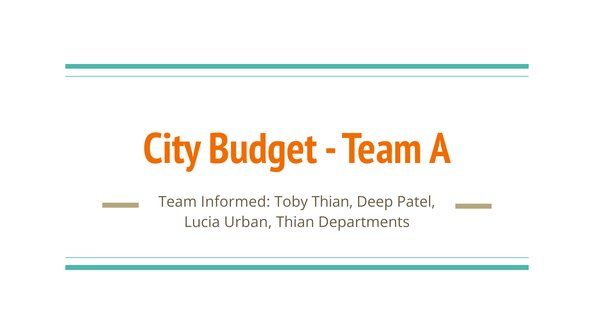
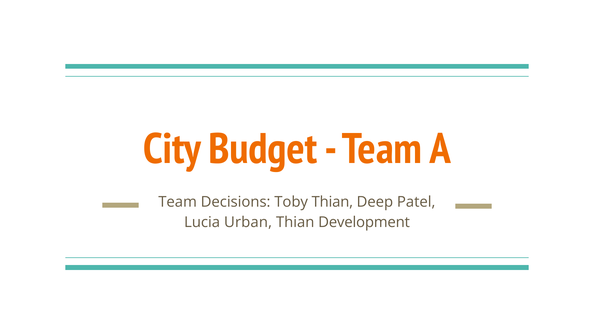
Informed: Informed -> Decisions (236, 202)
Departments: Departments -> Development (364, 222)
